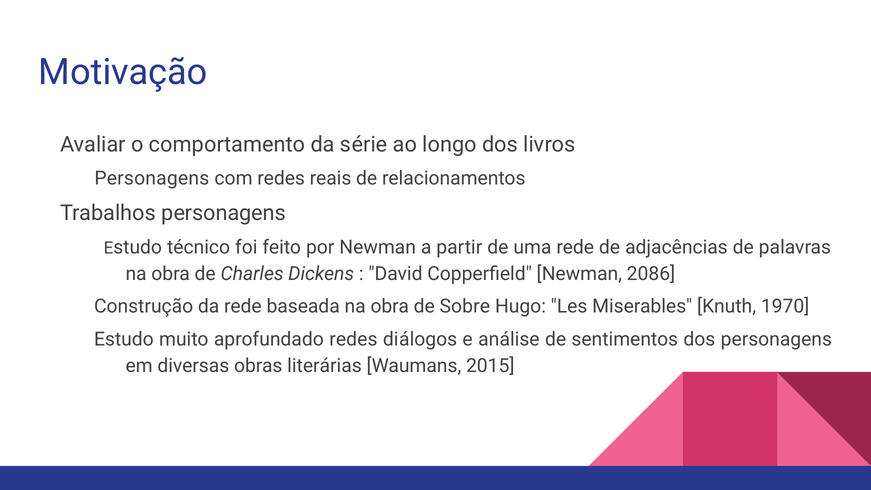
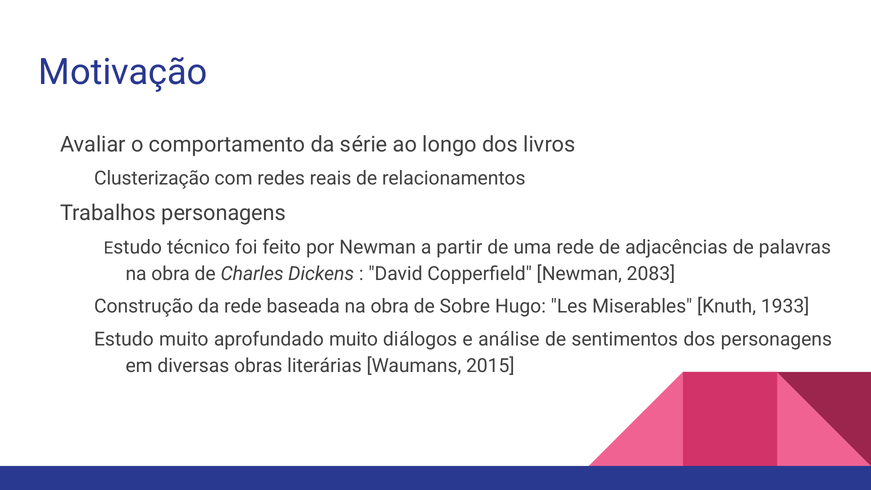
Personagens: Personagens -> Clusterização (152, 178)
2086: 2086 -> 2083 (651, 274)
1970: 1970 -> 1933 (785, 307)
aprofundado redes: redes -> muito (354, 339)
